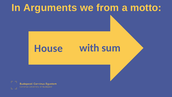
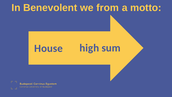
Arguments: Arguments -> Benevolent (50, 8)
with: with -> high (89, 48)
